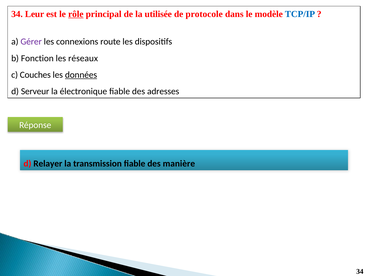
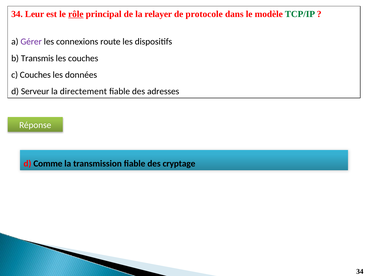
utilisée: utilisée -> relayer (158, 14)
TCP/IP colour: blue -> green (300, 14)
Fonction: Fonction -> Transmis (37, 58)
les réseaux: réseaux -> couches (83, 58)
données underline: present -> none (81, 75)
électronique: électronique -> directement (83, 91)
Relayer: Relayer -> Comme (48, 164)
manière: manière -> cryptage (179, 164)
